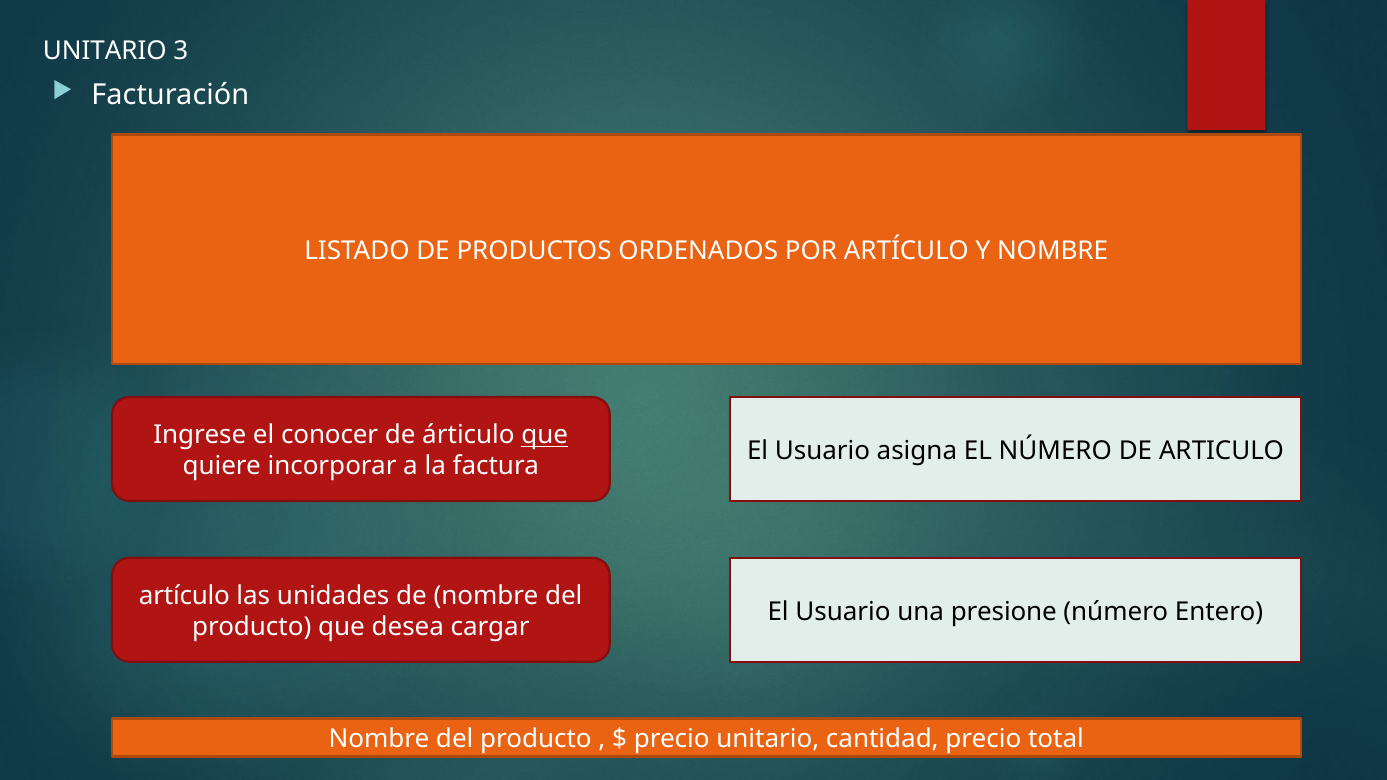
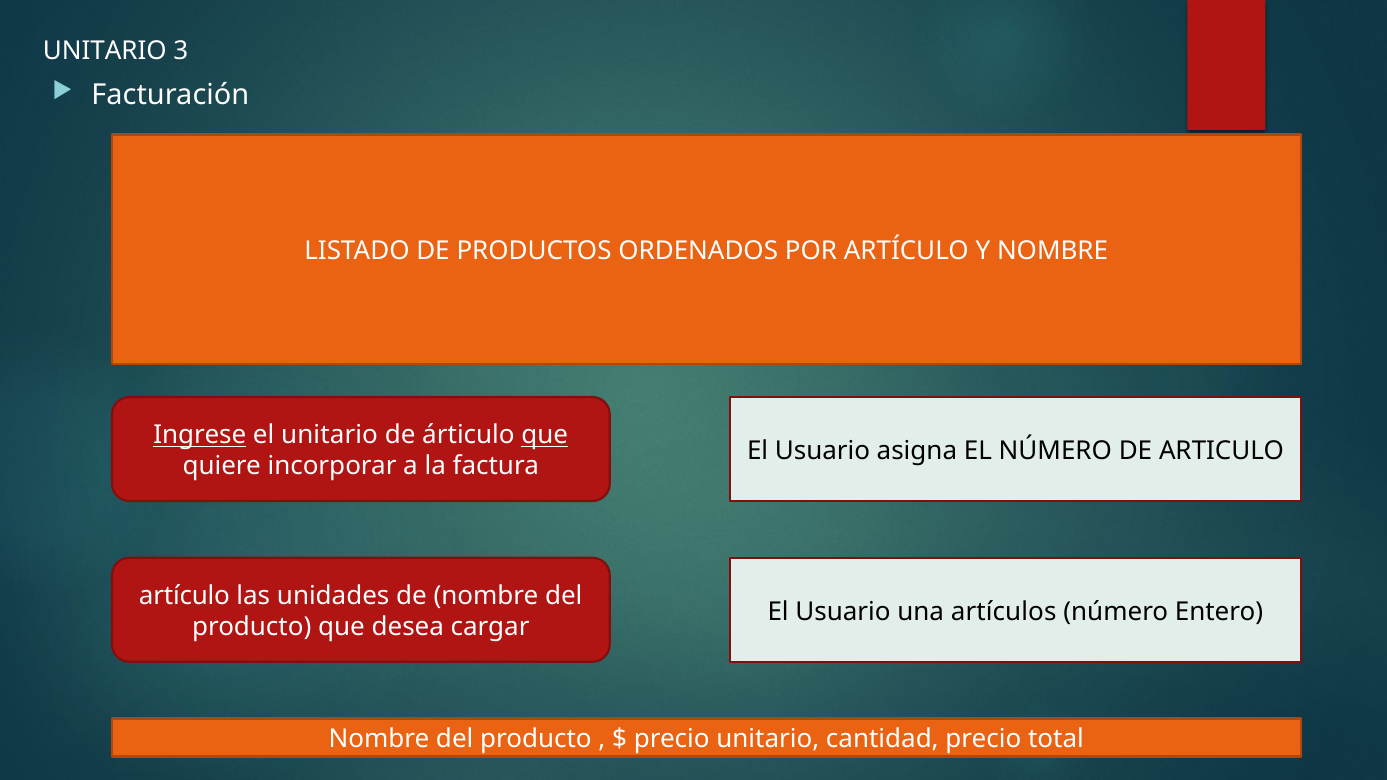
Ingrese underline: none -> present (200, 435)
el conocer: conocer -> unitario (330, 435)
presione: presione -> artículos (1004, 612)
